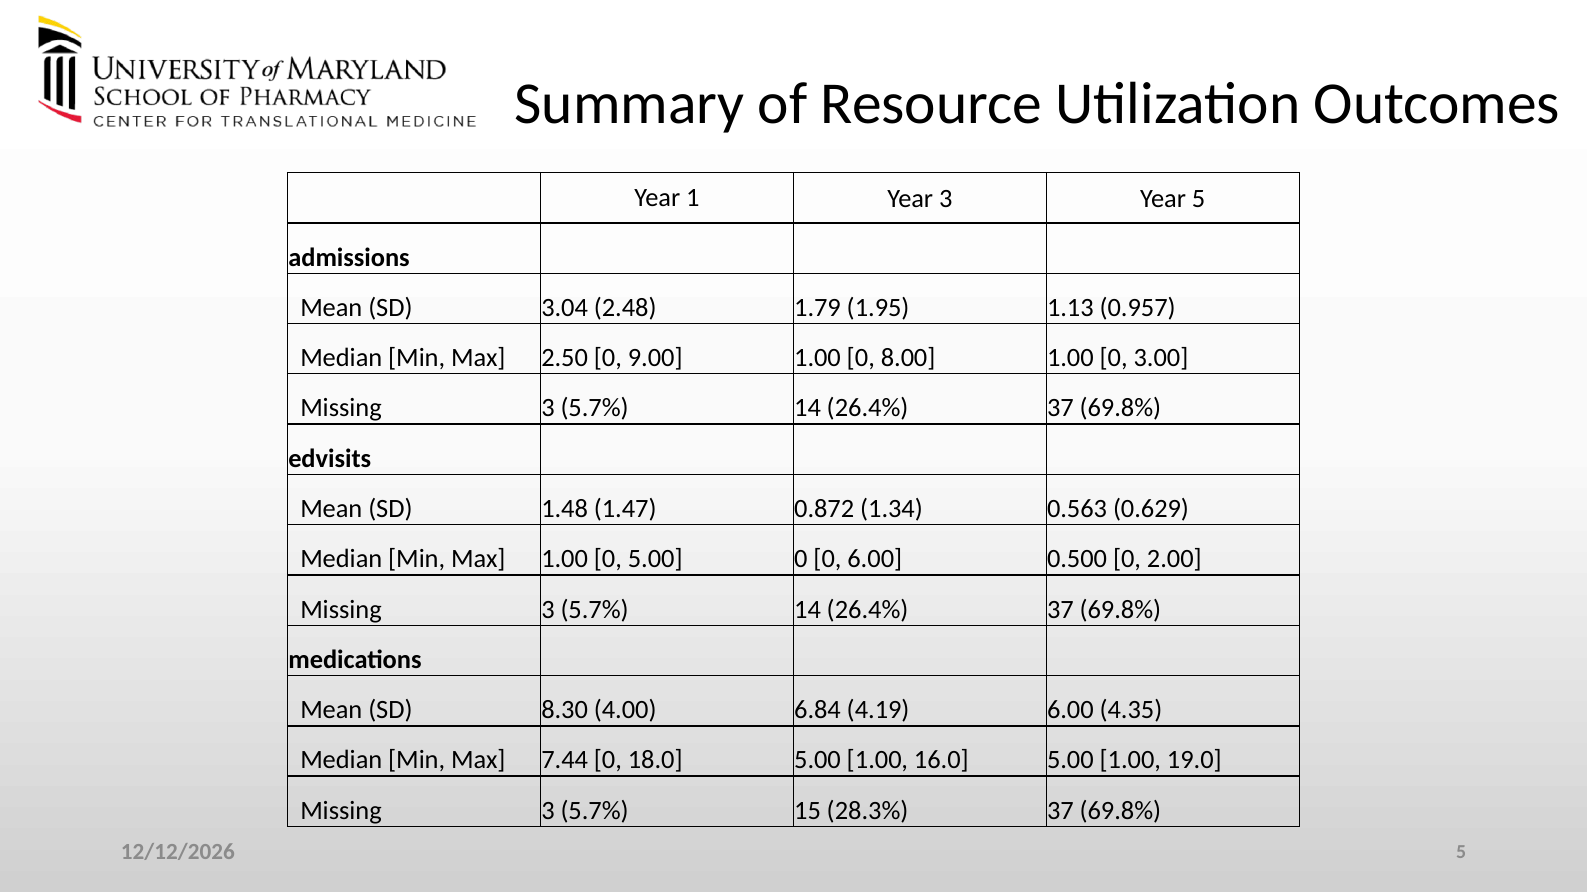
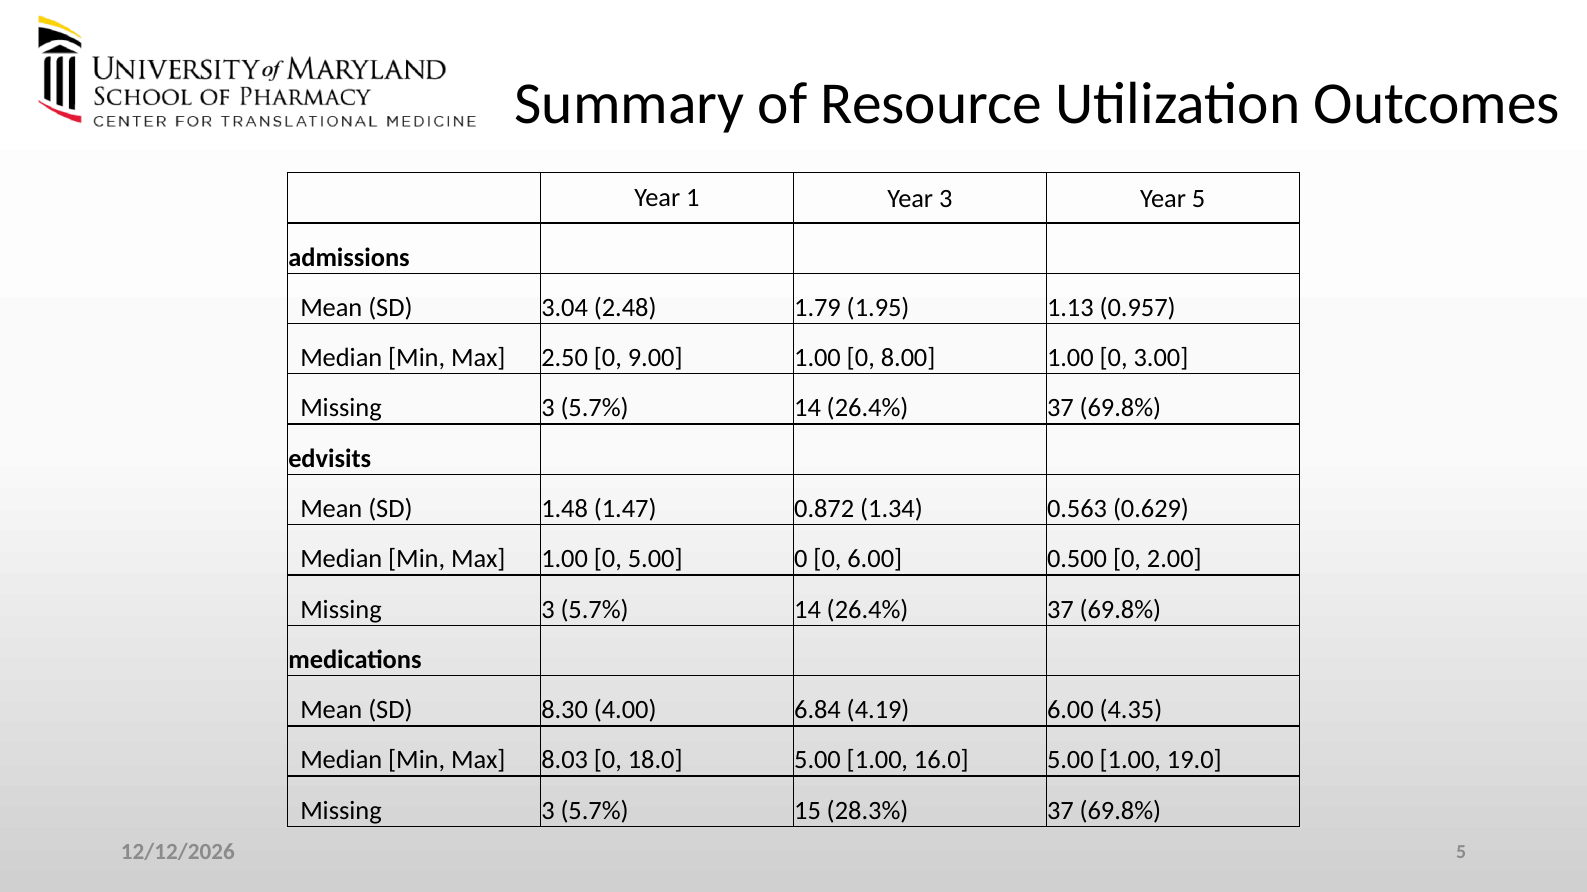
7.44: 7.44 -> 8.03 (565, 761)
